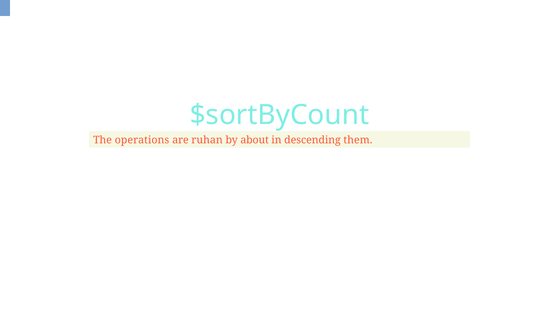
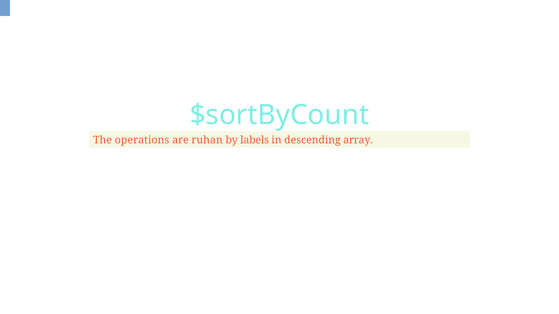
about: about -> labels (255, 140)
them: them -> array (358, 140)
